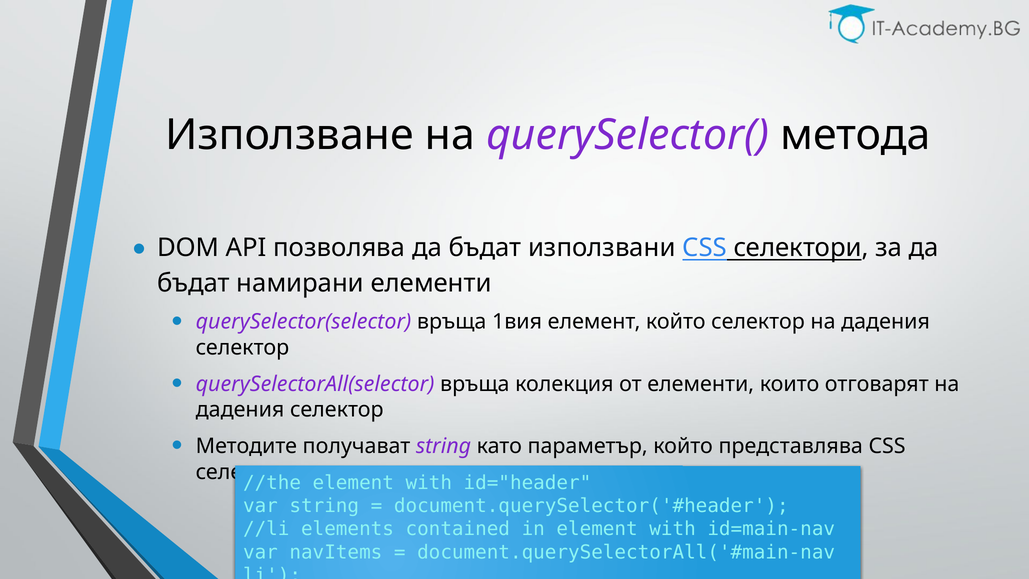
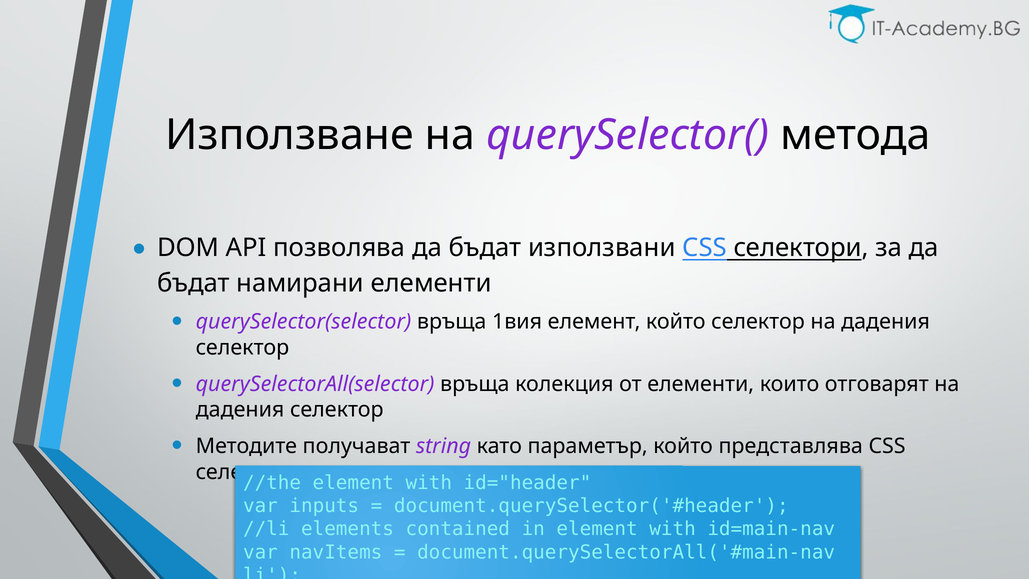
var string: string -> inputs (324, 506)
